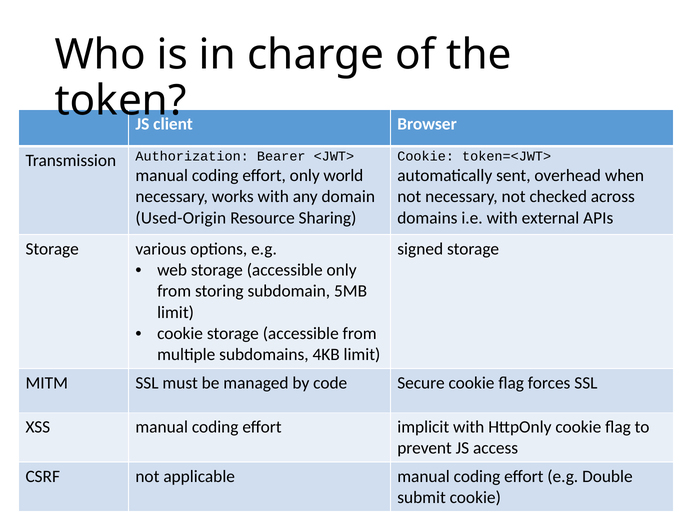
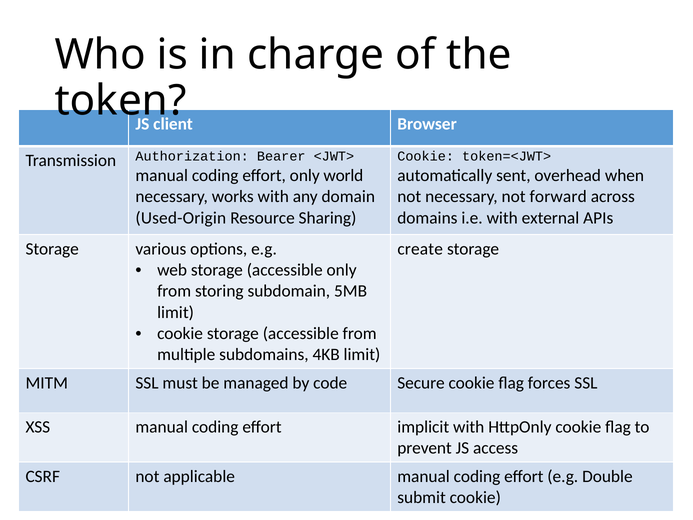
checked: checked -> forward (558, 197)
signed: signed -> create (420, 249)
